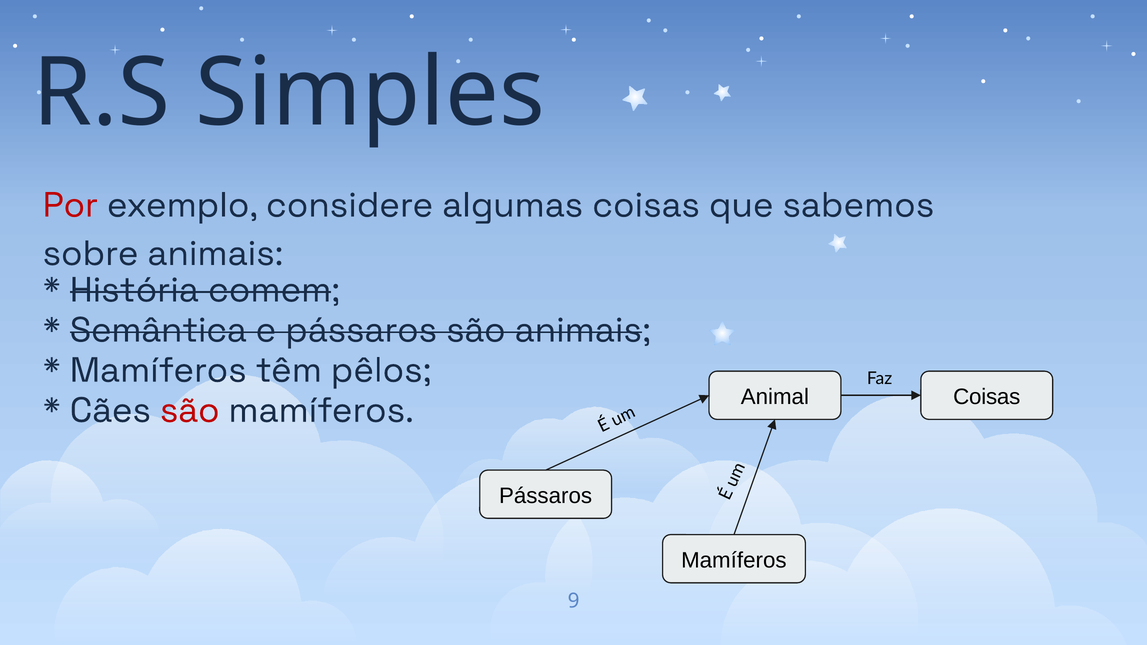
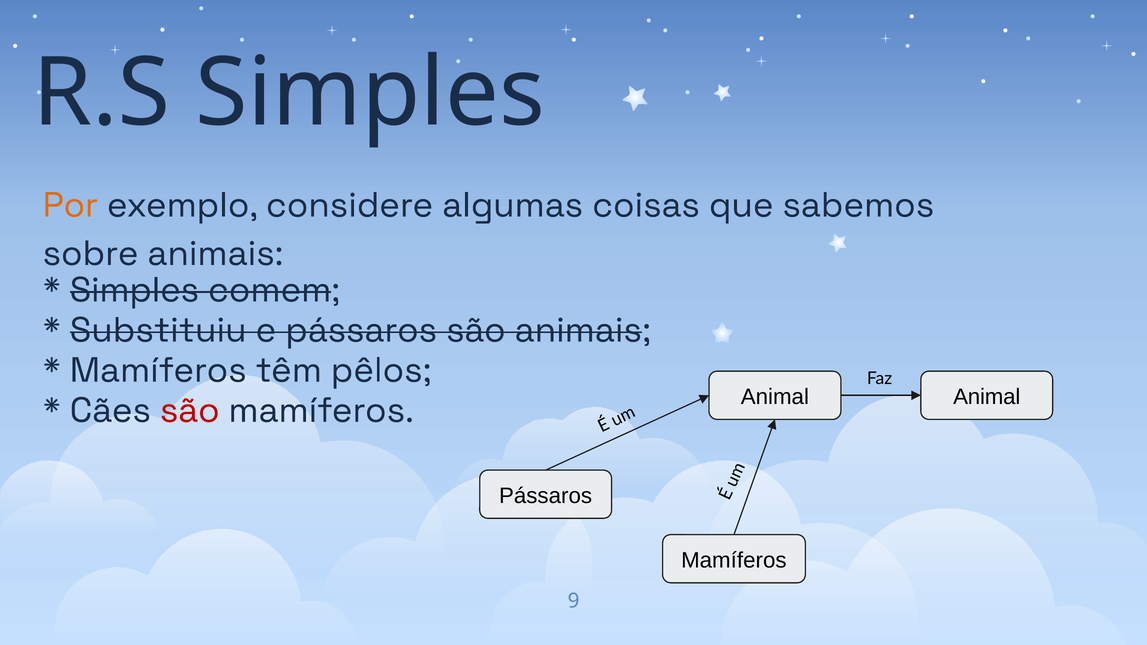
Por colour: red -> orange (70, 205)
História: História -> Simples (134, 290)
Semântica: Semântica -> Substituiu (158, 330)
Animal Coisas: Coisas -> Animal (987, 397)
